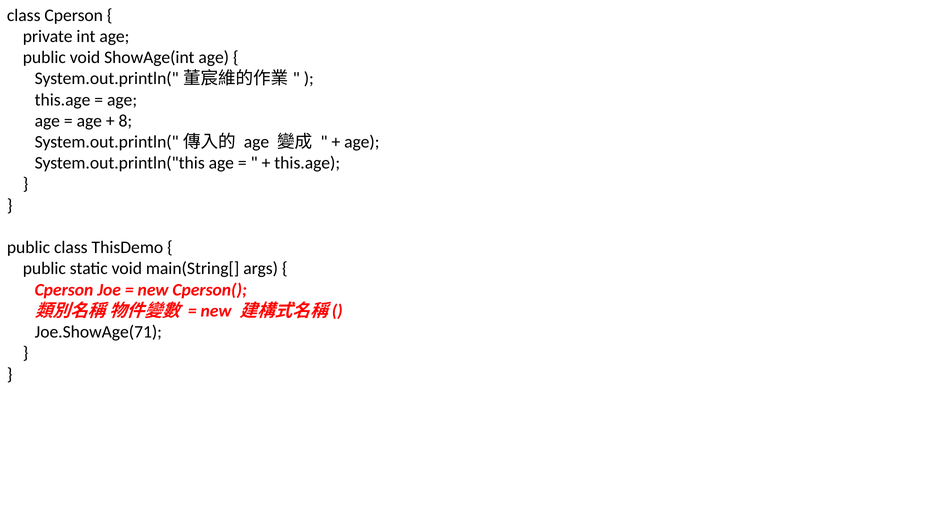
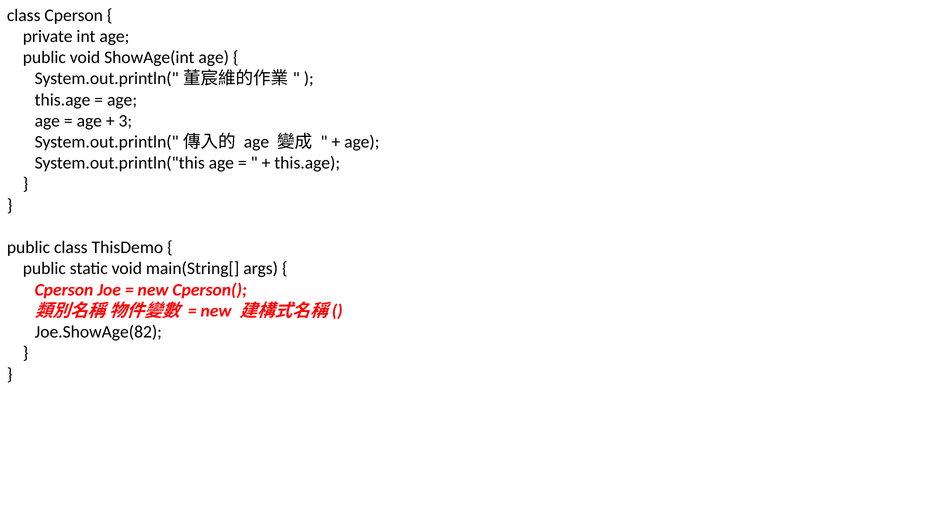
8: 8 -> 3 (125, 121)
Joe.ShowAge(71: Joe.ShowAge(71 -> Joe.ShowAge(82 (98, 332)
